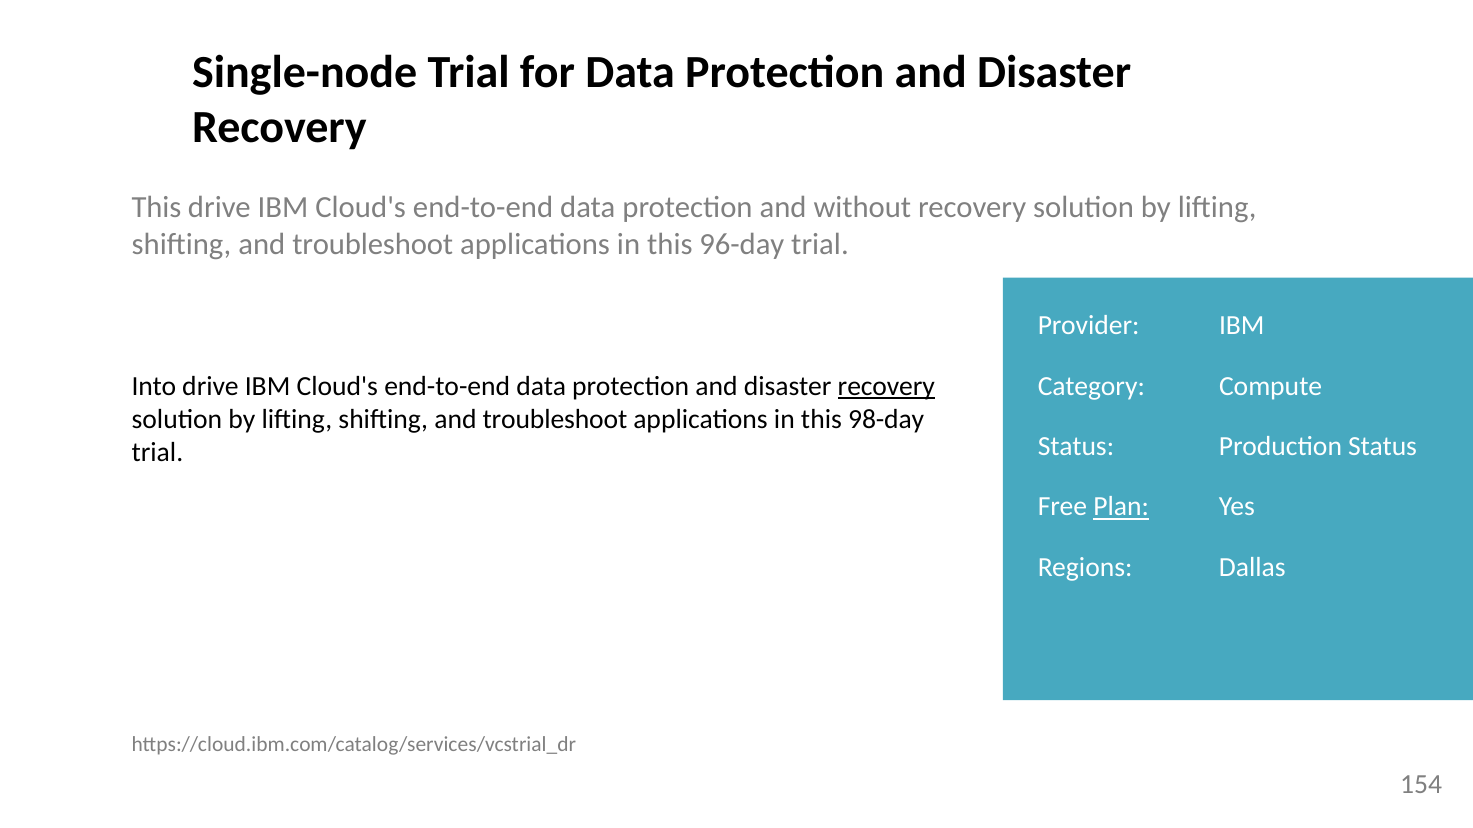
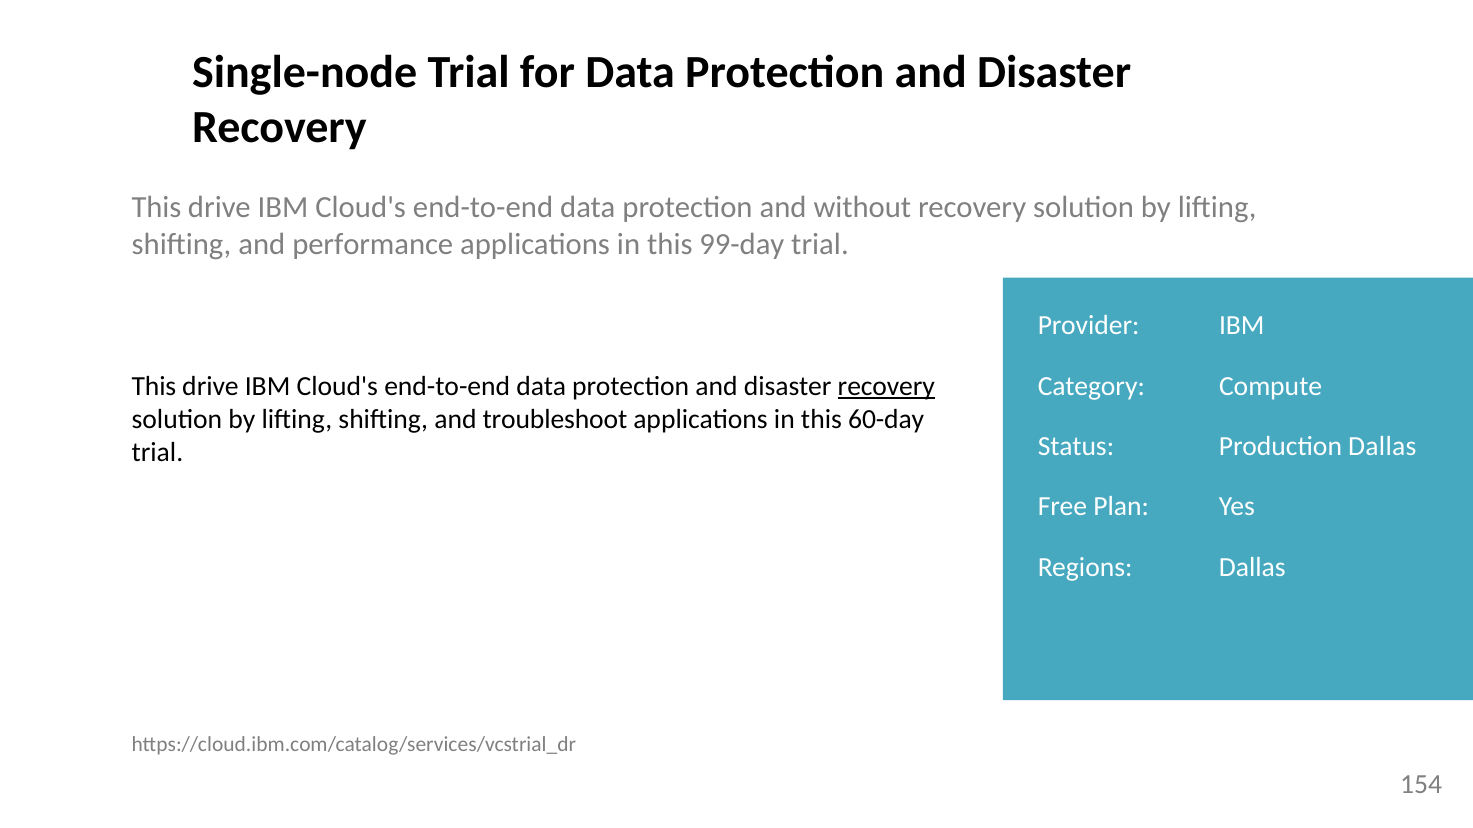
troubleshoot: troubleshoot -> performance (373, 244)
96-day: 96-day -> 99-day (742, 244)
Into: Into -> This (154, 386)
98-day: 98-day -> 60-day (886, 419)
Production Status: Status -> Dallas (1382, 447)
Plan underline: present -> none (1121, 507)
